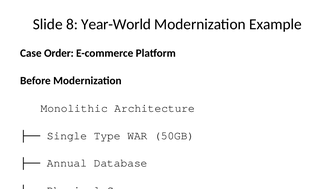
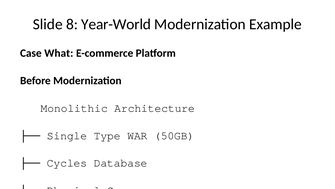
Order: Order -> What (59, 53)
Annual: Annual -> Cycles (67, 163)
